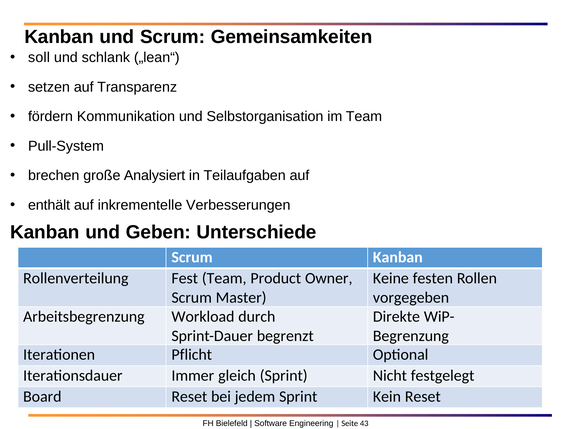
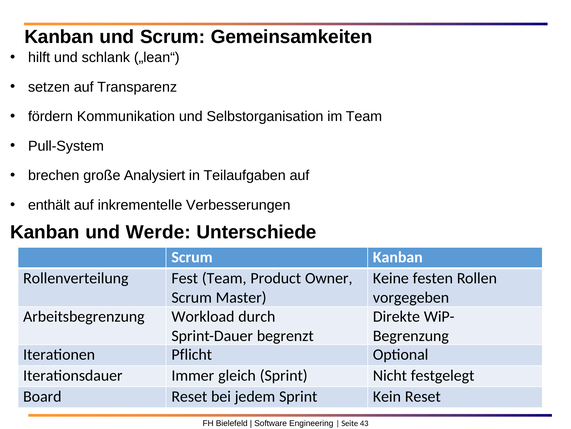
soll: soll -> hilft (39, 58)
Geben: Geben -> Werde (158, 232)
